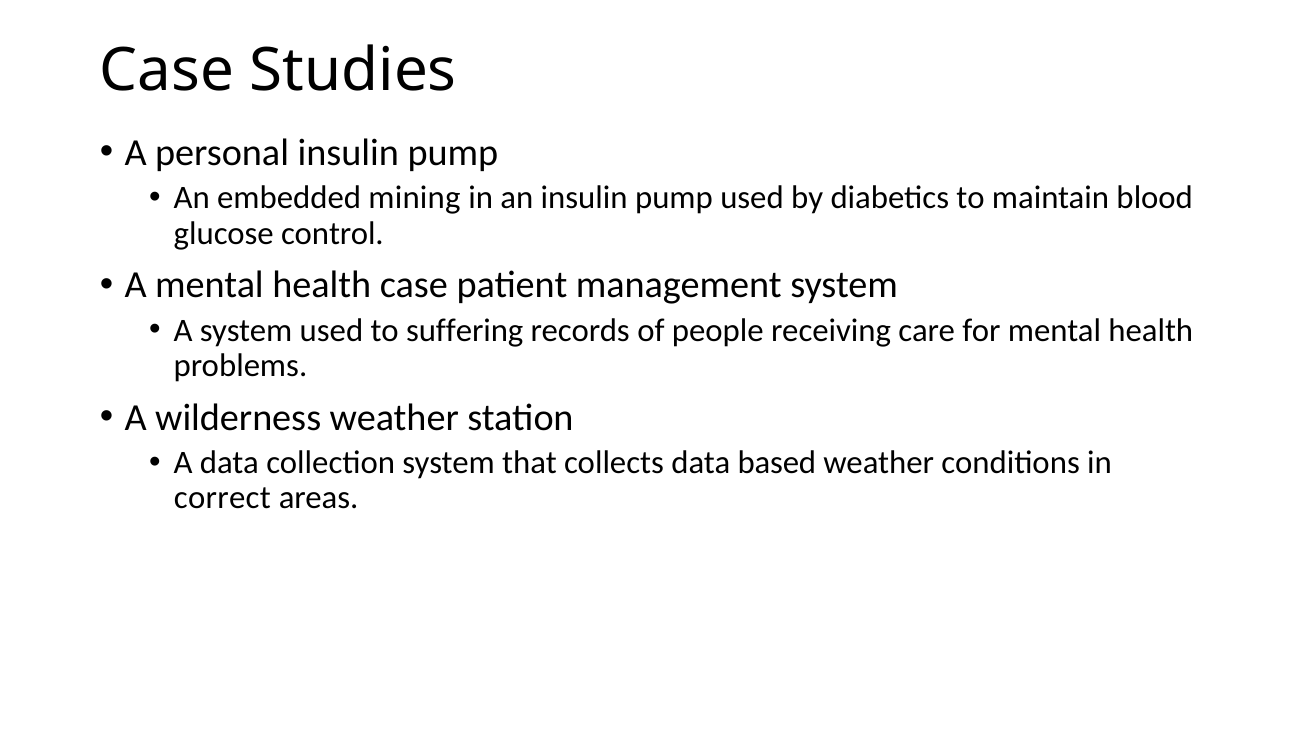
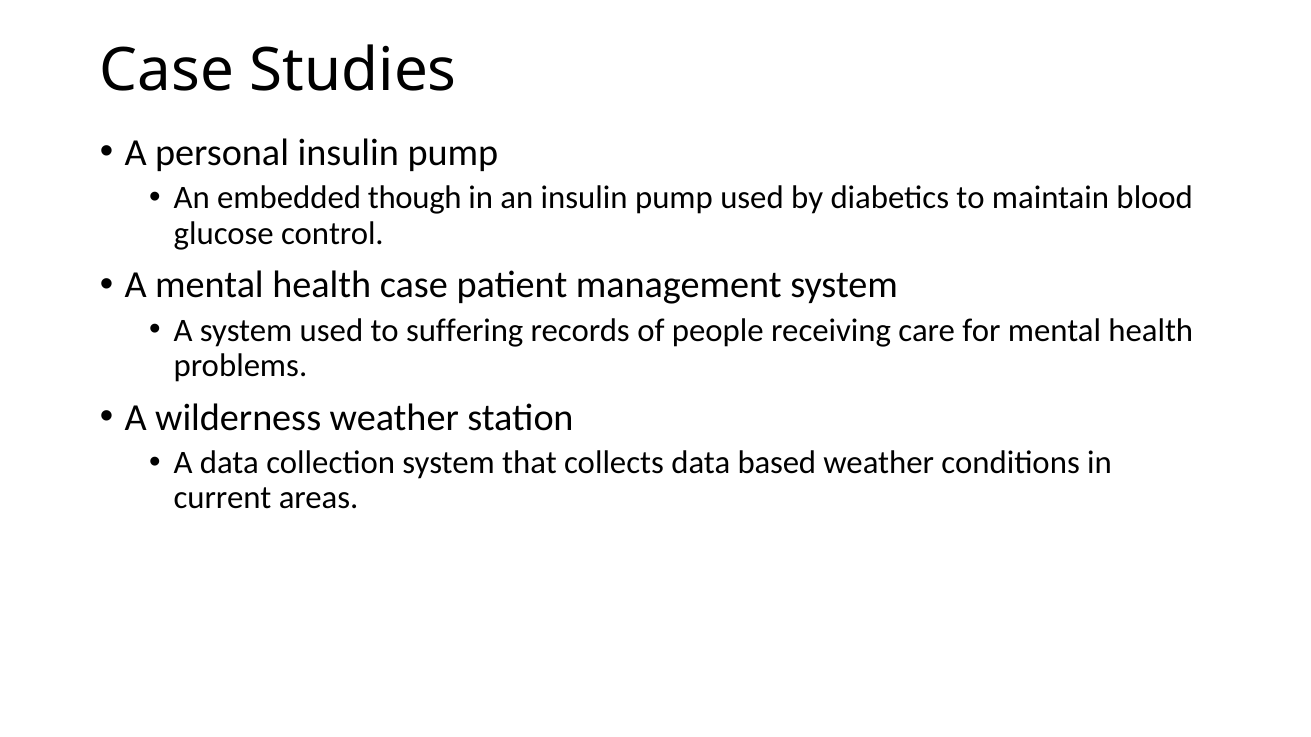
mining: mining -> though (415, 198)
correct: correct -> current (223, 498)
